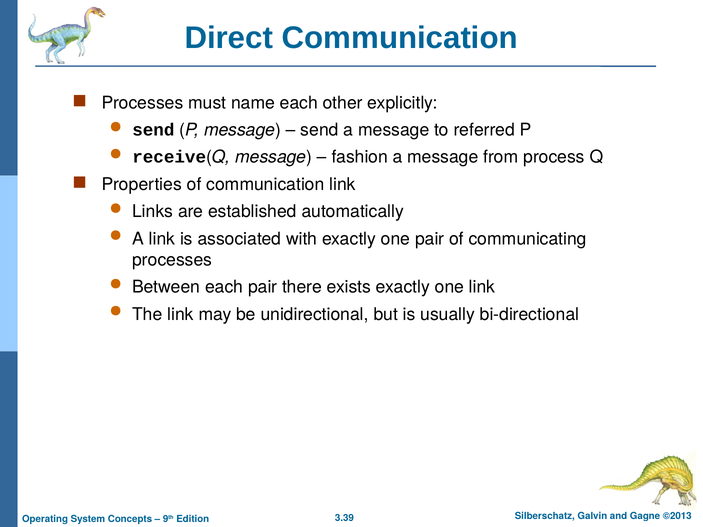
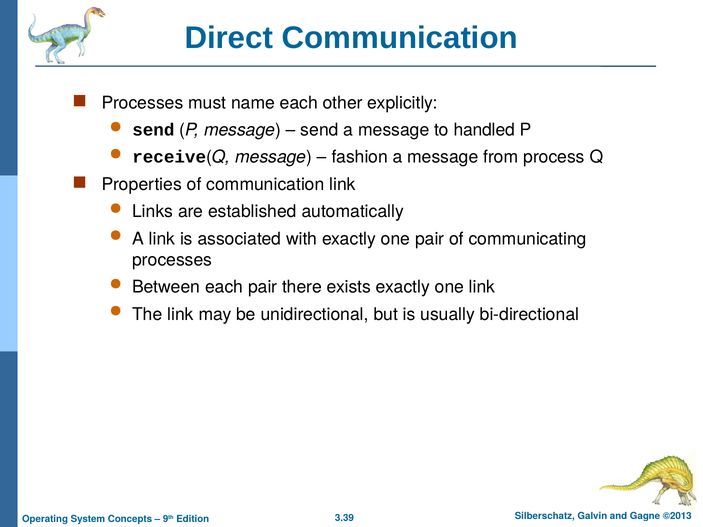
referred: referred -> handled (484, 130)
